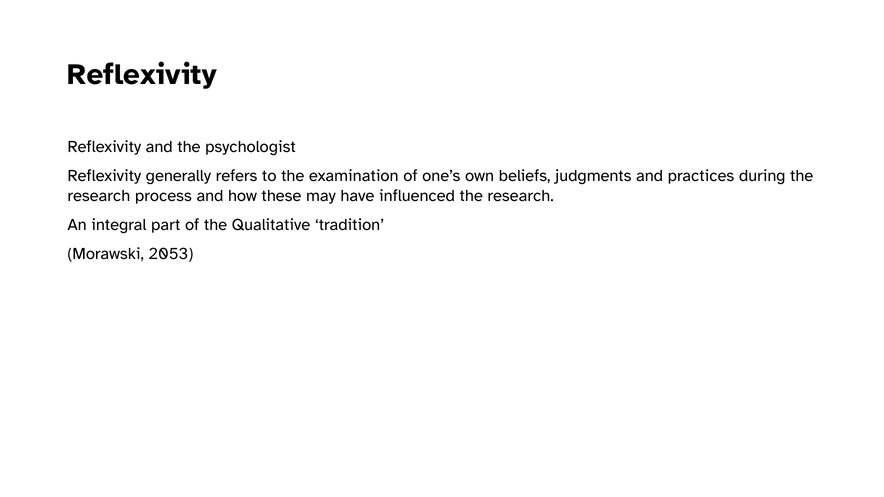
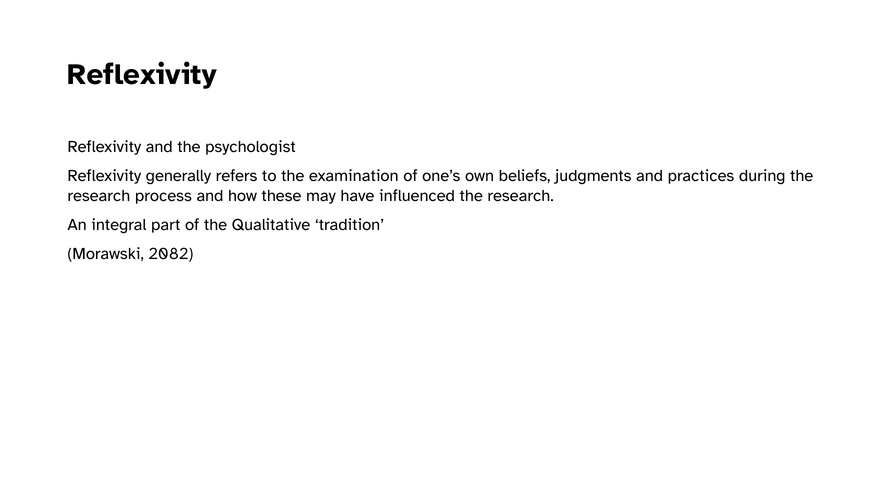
2053: 2053 -> 2082 (171, 254)
